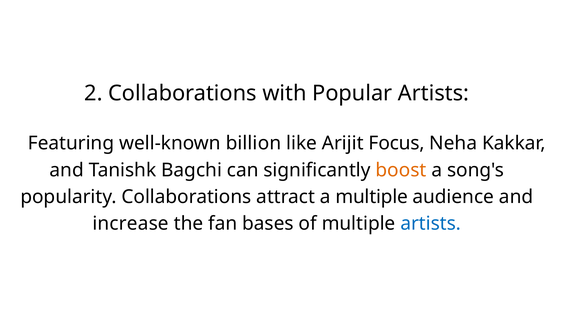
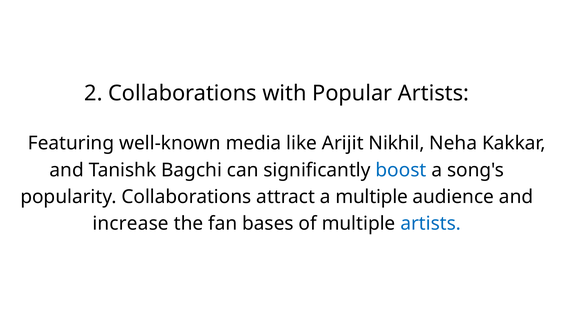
billion: billion -> media (254, 143)
Focus: Focus -> Nikhil (397, 143)
boost colour: orange -> blue (401, 170)
